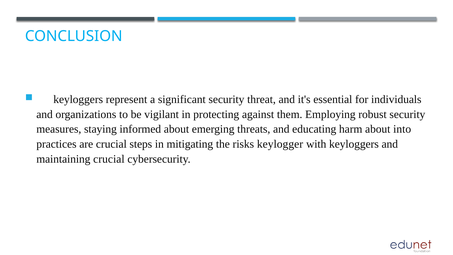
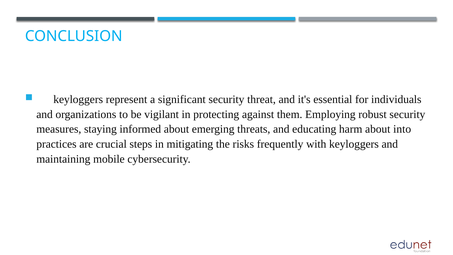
keylogger: keylogger -> frequently (280, 144)
maintaining crucial: crucial -> mobile (109, 159)
